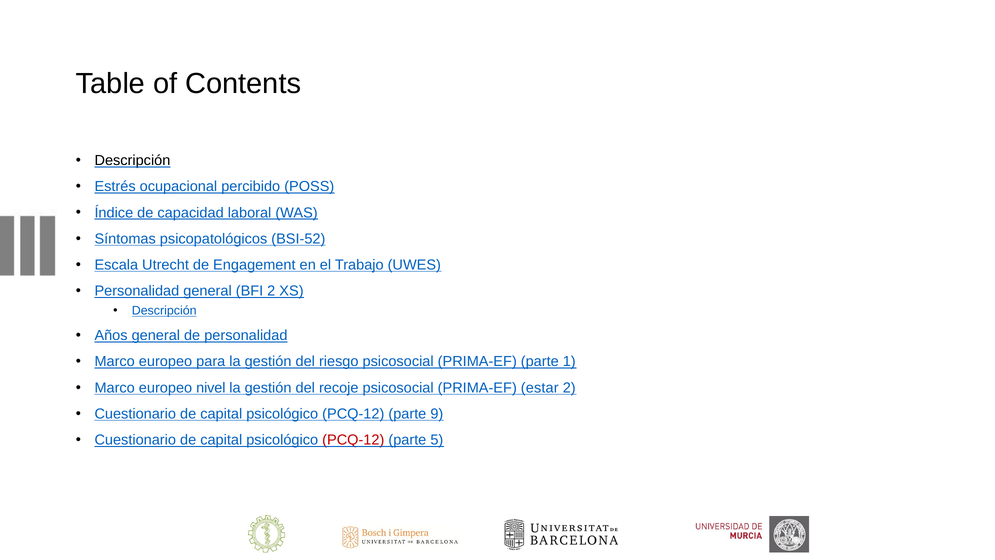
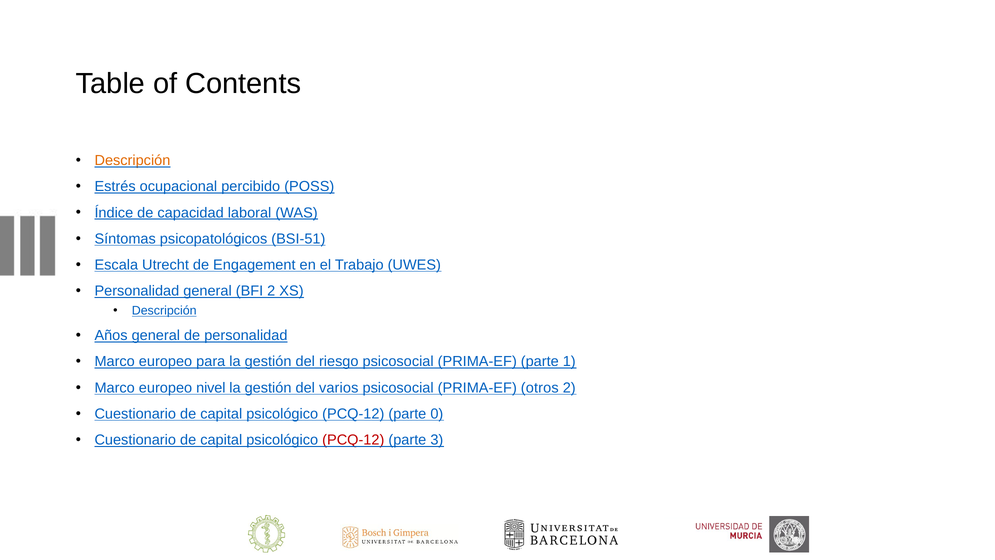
Descripción colour: black -> orange (132, 160)
BSI-52: BSI-52 -> BSI-51 (298, 239)
recoje: recoje -> varios (339, 388)
estar: estar -> otros (540, 388)
9: 9 -> 0 (437, 414)
5: 5 -> 3 (437, 440)
